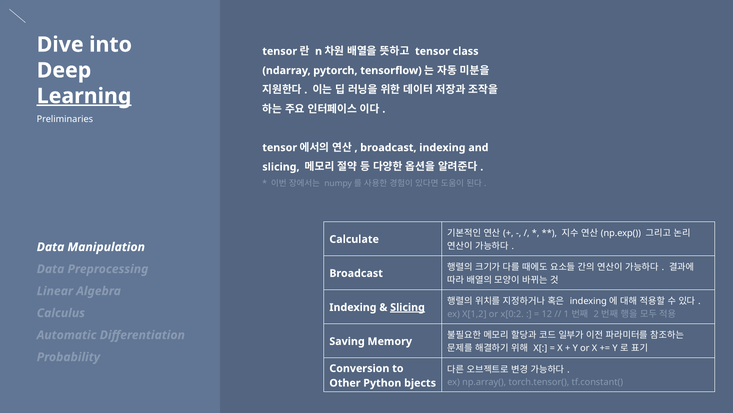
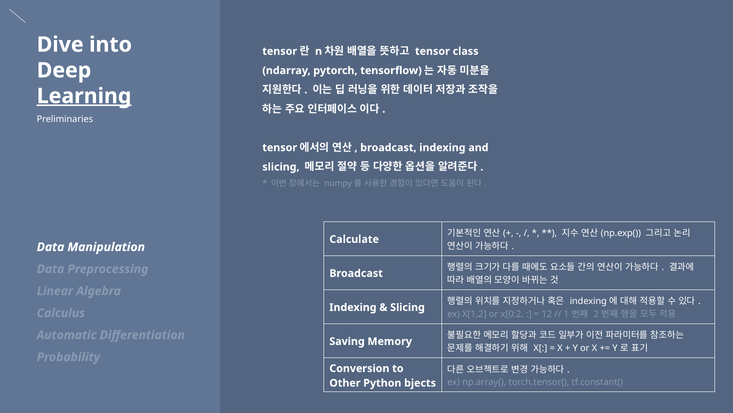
Slicing underline: present -> none (407, 307)
